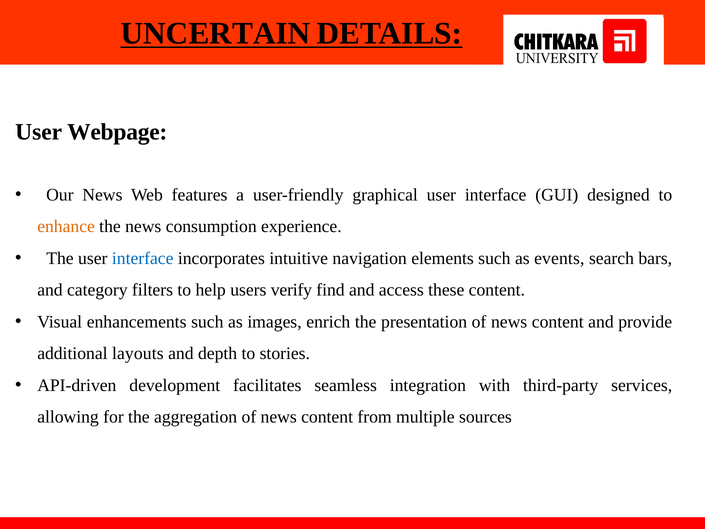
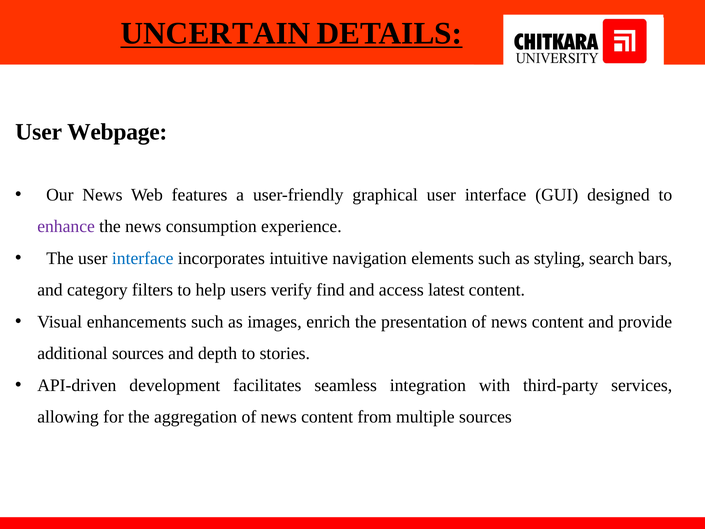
enhance colour: orange -> purple (66, 226)
events: events -> styling (559, 258)
these: these -> latest (446, 290)
additional layouts: layouts -> sources (138, 353)
